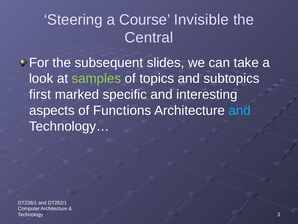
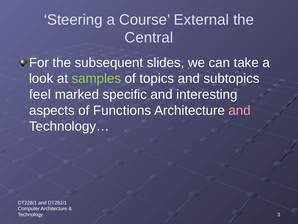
Invisible: Invisible -> External (201, 20)
first: first -> feel (40, 94)
and colour: light blue -> pink (240, 110)
